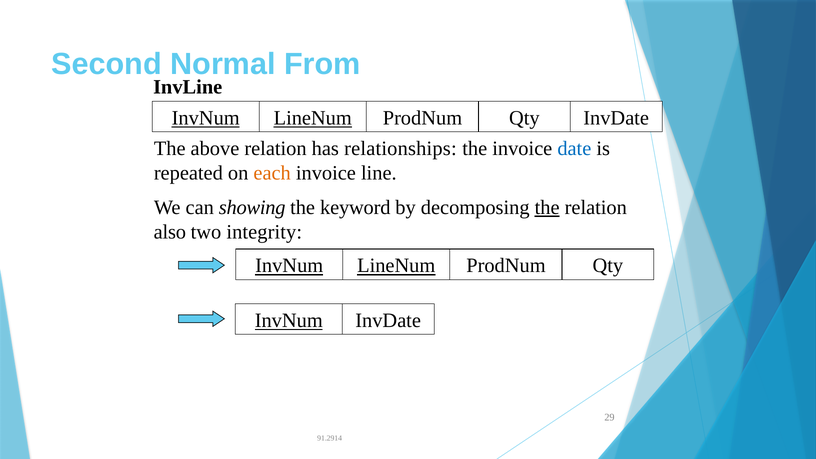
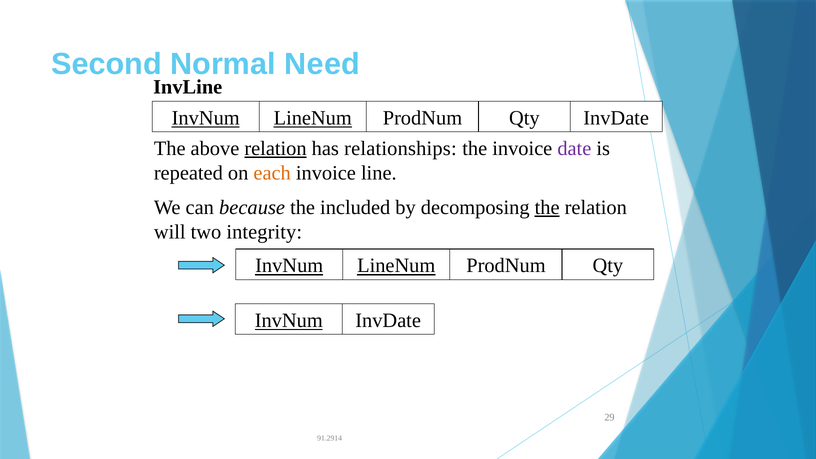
From: From -> Need (322, 64)
relation underline: none -> present (276, 148)
date colour: blue -> purple (574, 148)
showing: showing -> because (252, 208)
keyword: keyword -> included (355, 208)
also: also -> will (170, 232)
